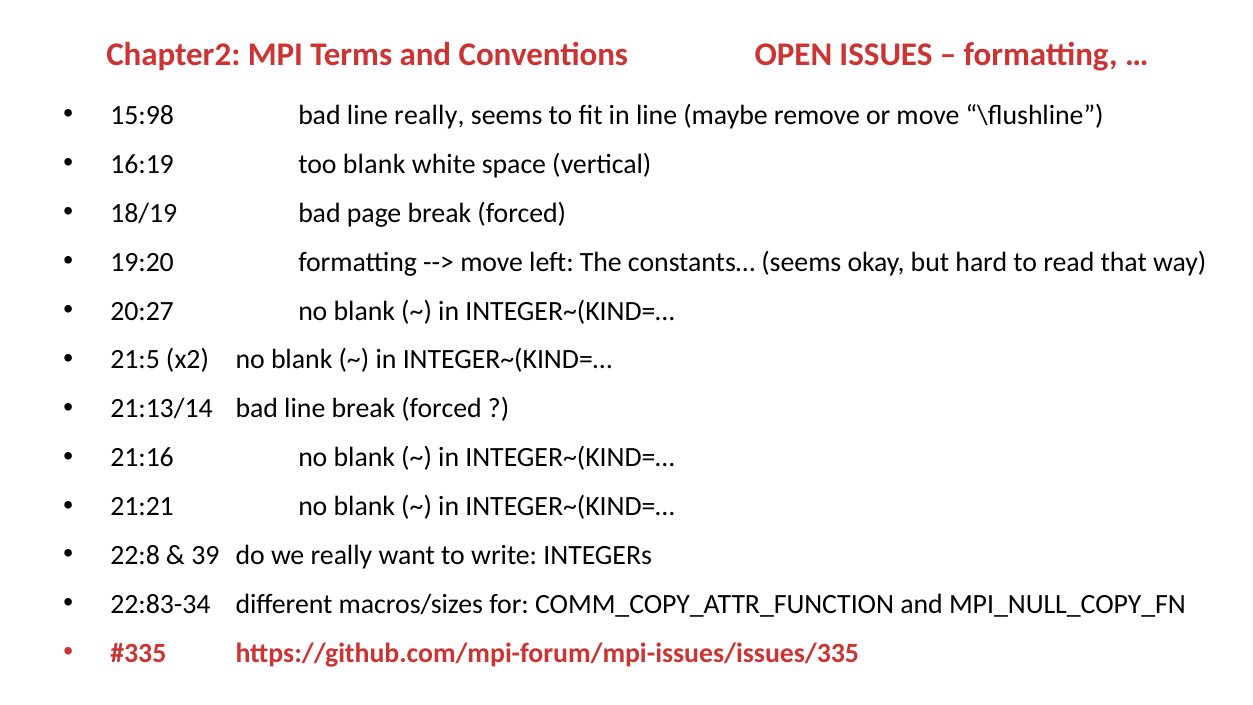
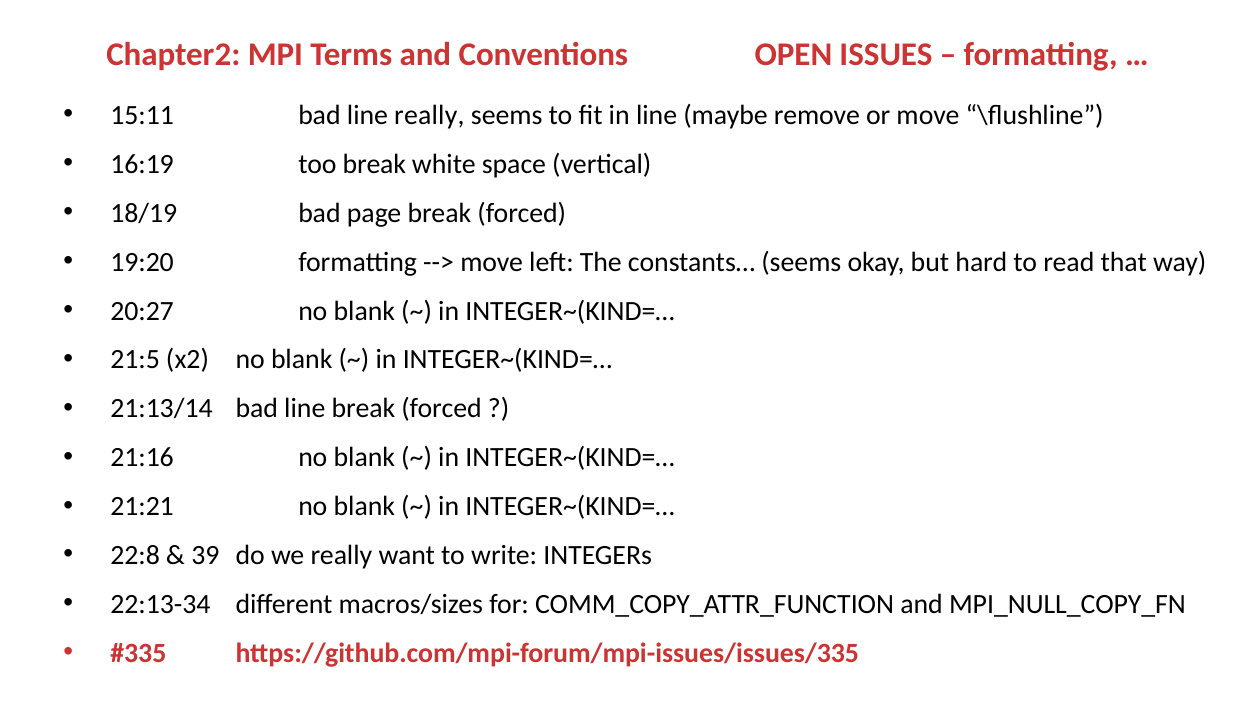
15:98: 15:98 -> 15:11 (142, 115)
too blank: blank -> break (374, 164)
22:83-34: 22:83-34 -> 22:13-34 (160, 604)
